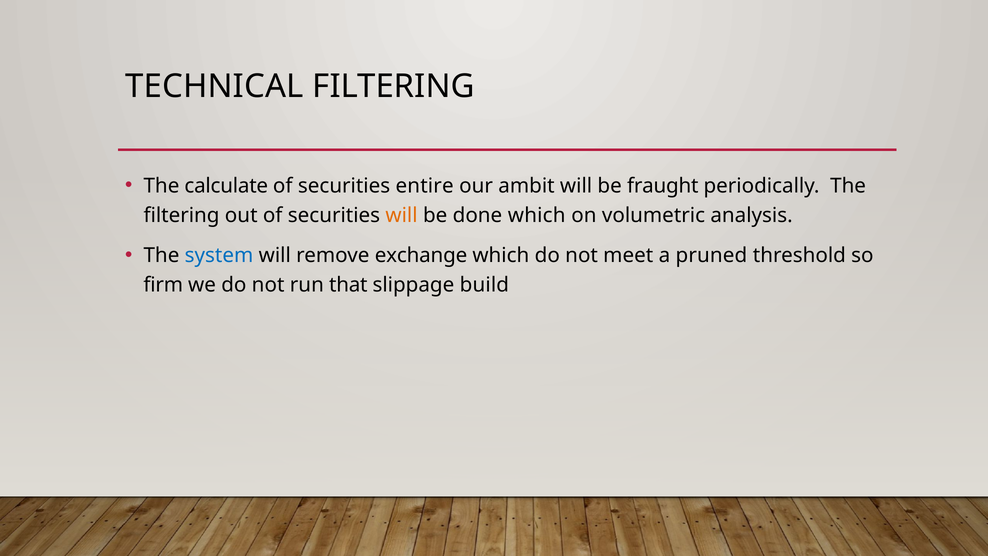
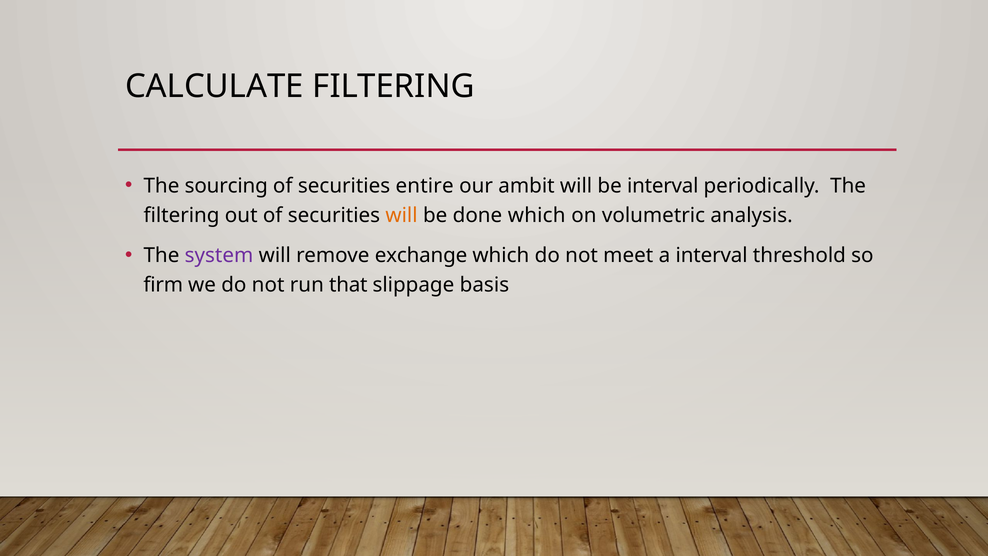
TECHNICAL: TECHNICAL -> CALCULATE (214, 87)
calculate: calculate -> sourcing (226, 186)
be fraught: fraught -> interval (663, 186)
system colour: blue -> purple (219, 255)
a pruned: pruned -> interval (712, 255)
build: build -> basis (484, 285)
